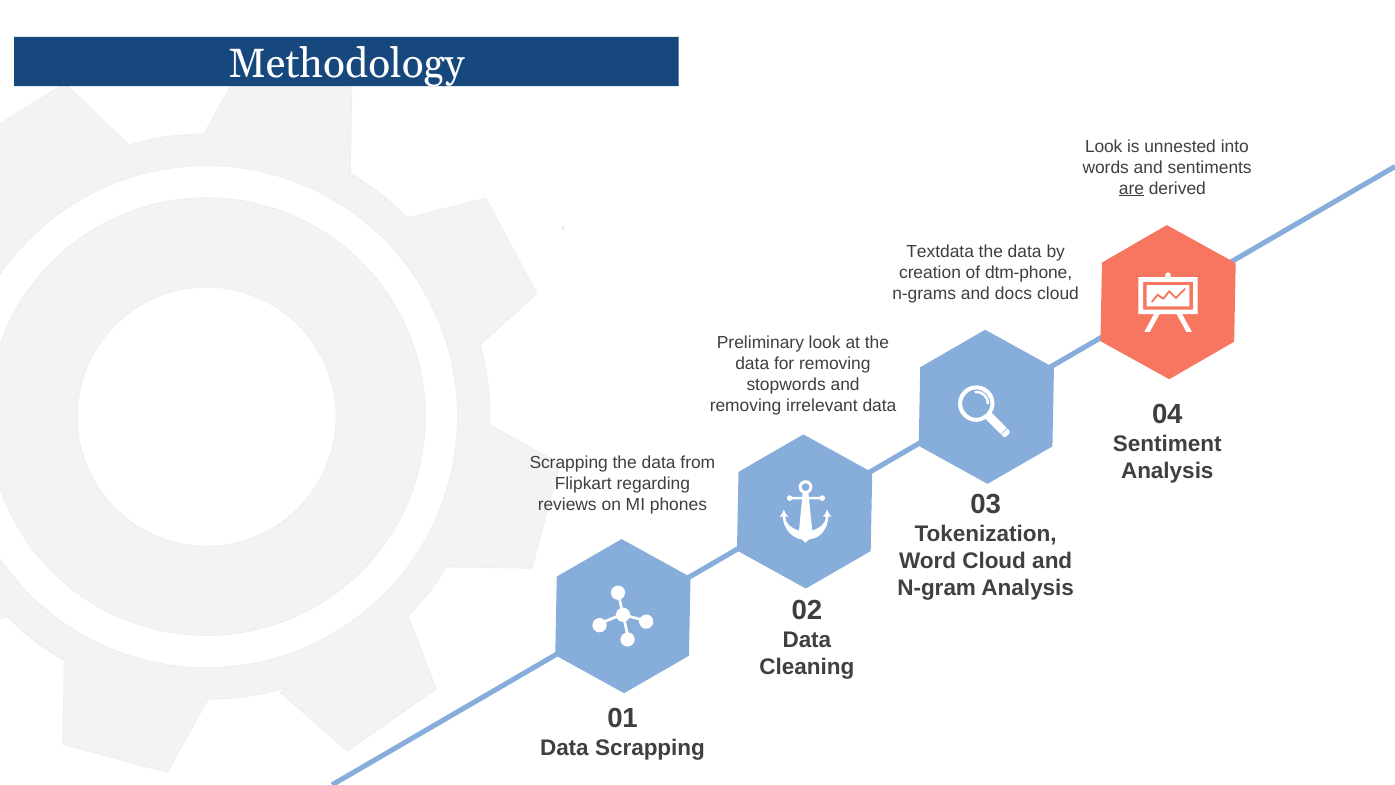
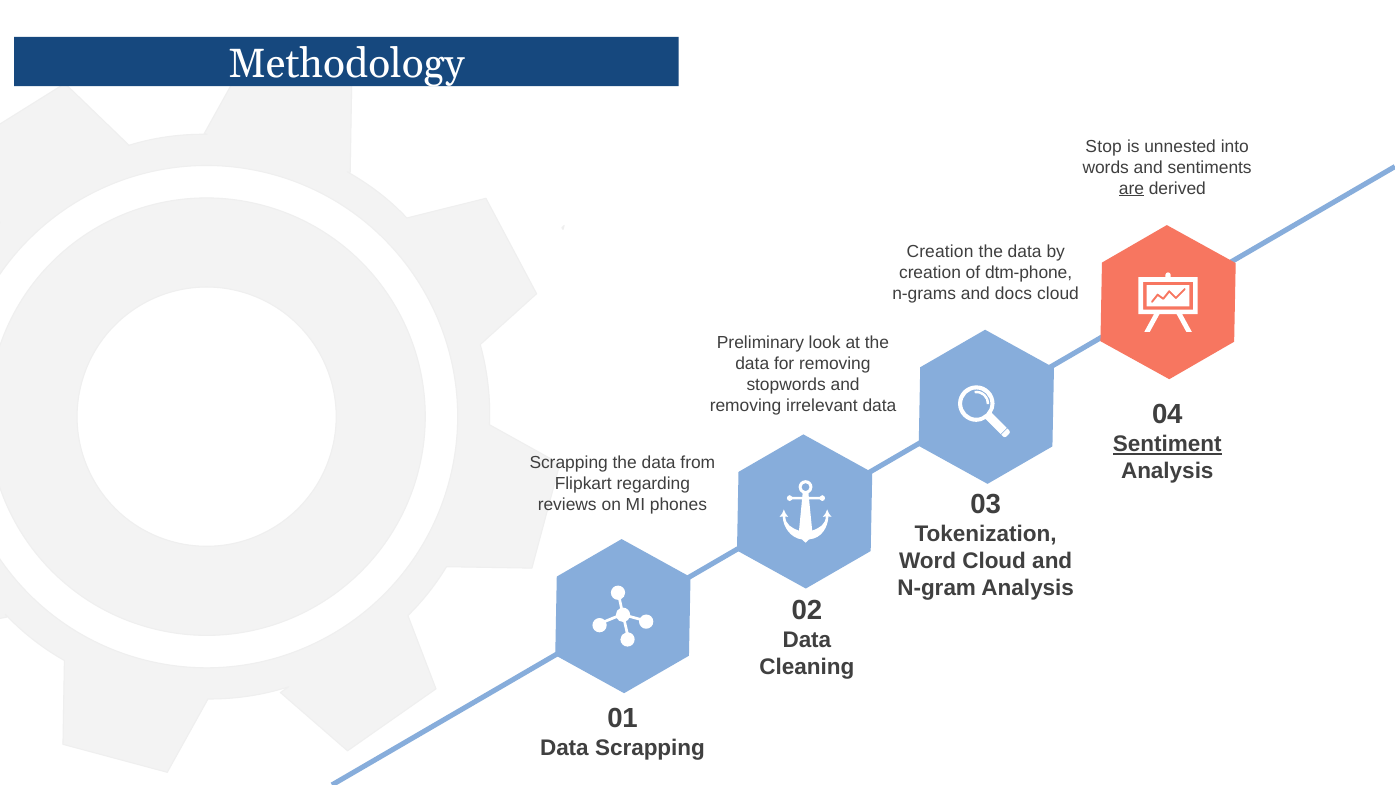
Look: Look -> Stop (1104, 146)
Textdata: Textdata -> Creation (940, 252)
Sentiment underline: none -> present (1167, 444)
